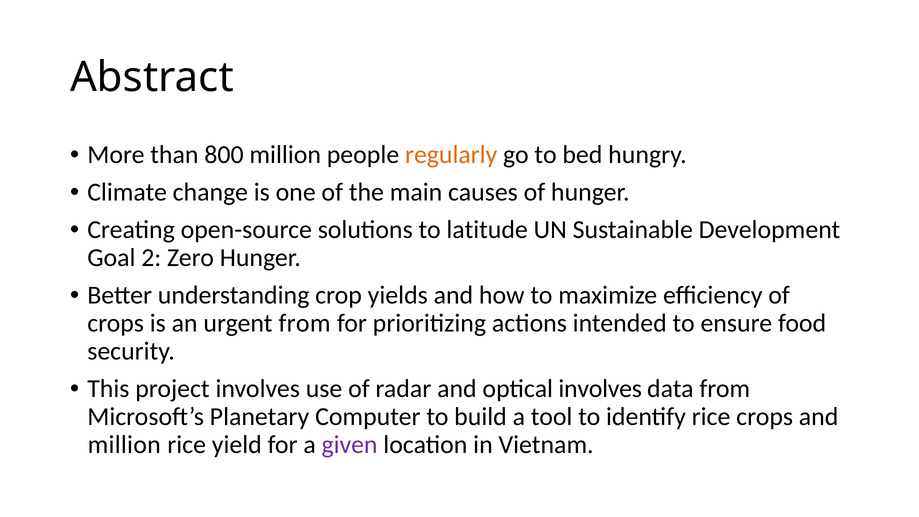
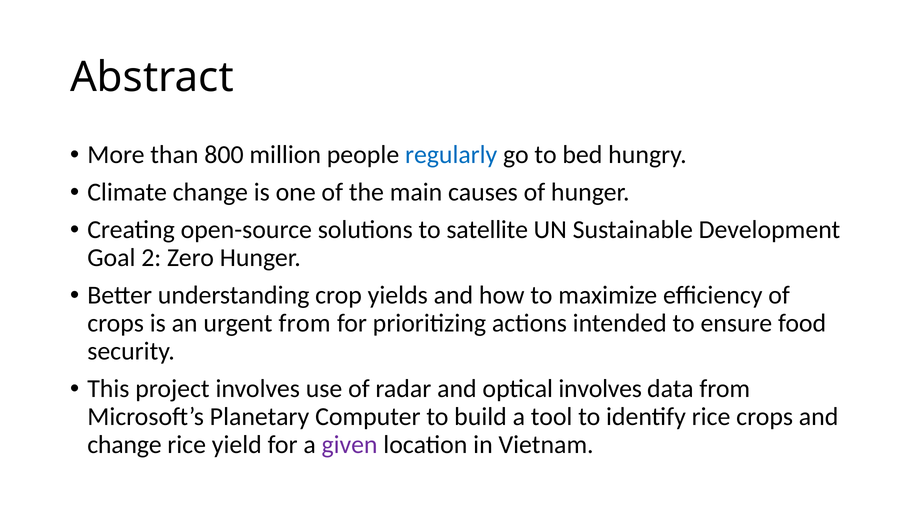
regularly colour: orange -> blue (451, 155)
latitude: latitude -> satellite (487, 230)
million: million -> change (124, 445)
